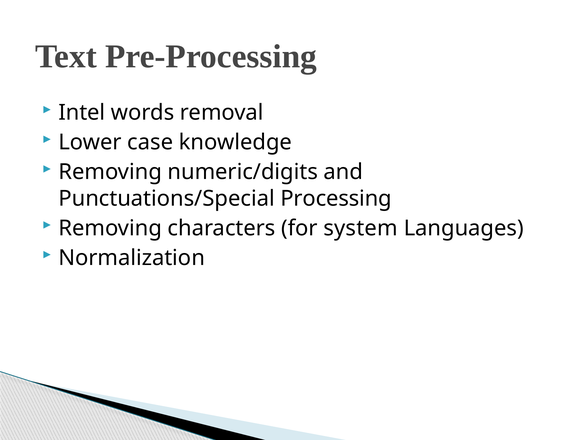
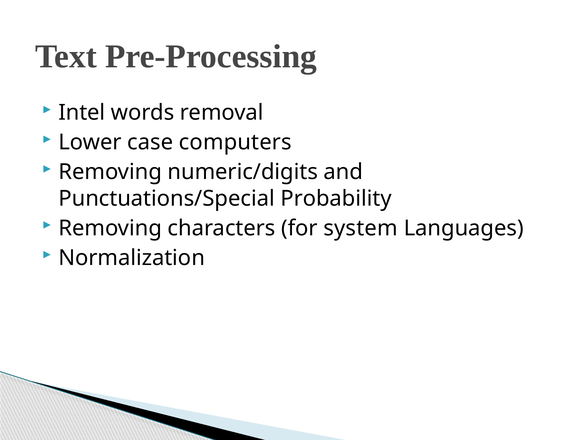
knowledge: knowledge -> computers (235, 142)
Processing: Processing -> Probability (336, 198)
